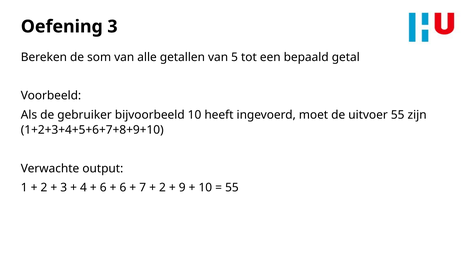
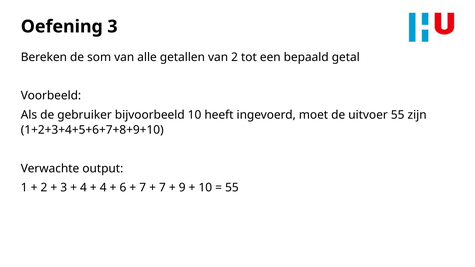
van 5: 5 -> 2 (235, 57)
6: 6 -> 4 (103, 188)
2: 2 -> 7 (162, 188)
